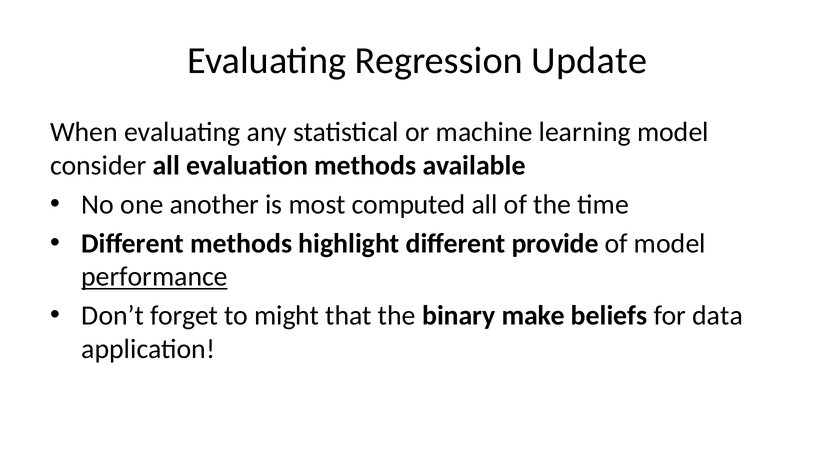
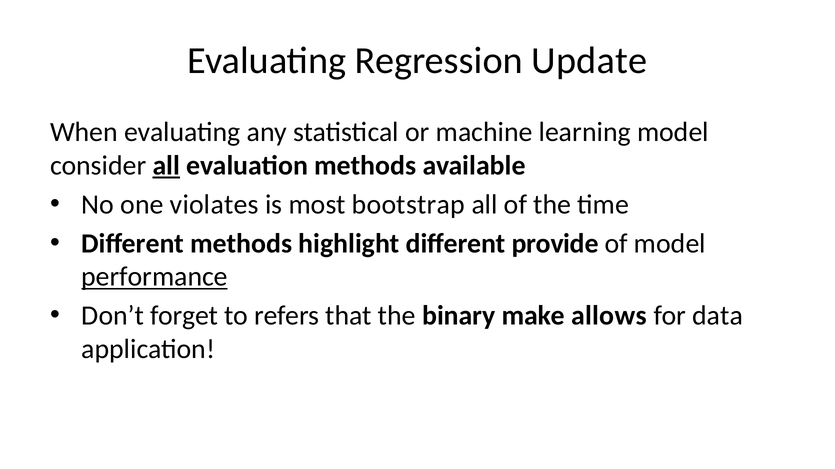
all underline: none -> present (166, 166)
another: another -> violates (214, 205)
computed: computed -> bootstrap (408, 205)
might: might -> refers (287, 316)
beliefs: beliefs -> allows (609, 316)
